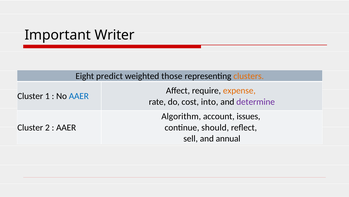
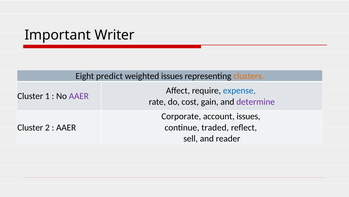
weighted those: those -> issues (172, 76)
expense colour: orange -> blue (239, 90)
AAER colour: blue -> purple (79, 96)
into: into -> gain (210, 101)
Algorithm: Algorithm -> Corporate (181, 116)
should: should -> traded (215, 127)
annual: annual -> reader (228, 138)
